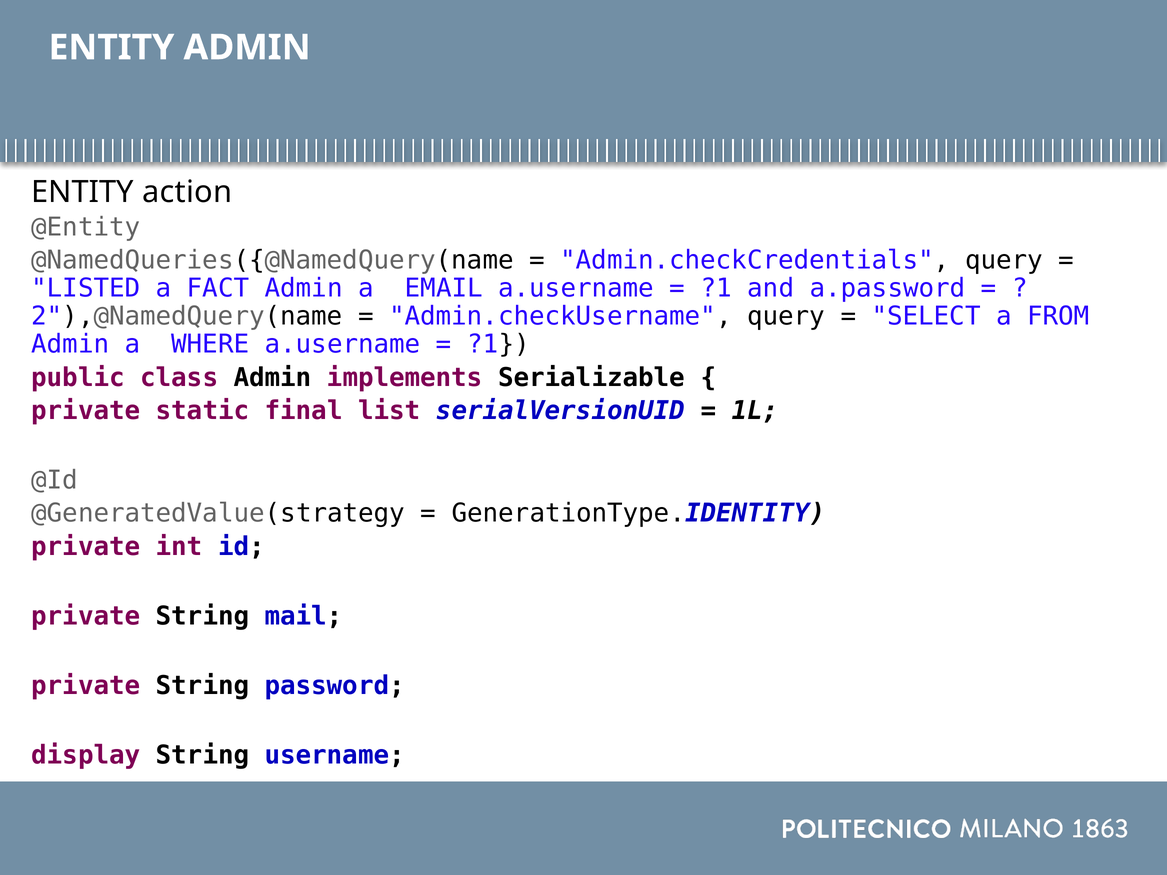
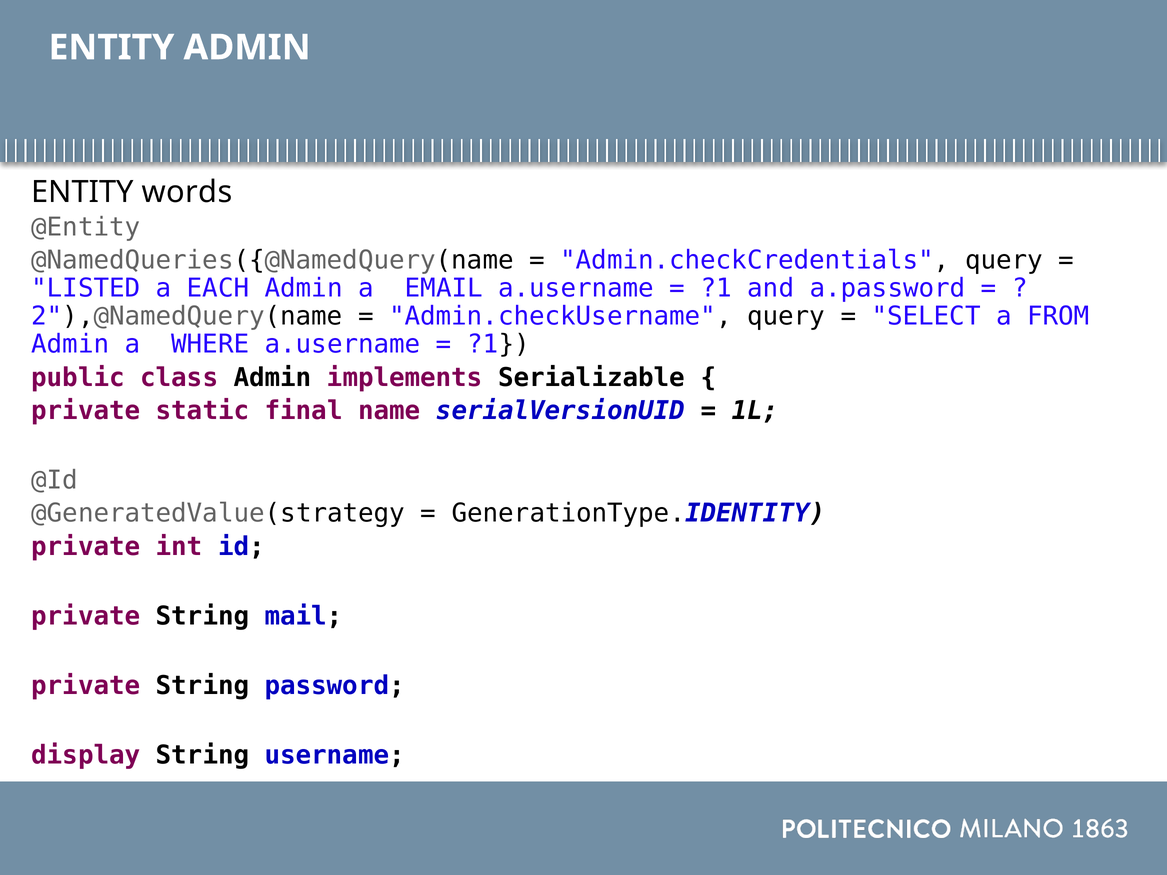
action: action -> words (187, 192)
FACT: FACT -> EACH (218, 288)
list: list -> name (389, 411)
